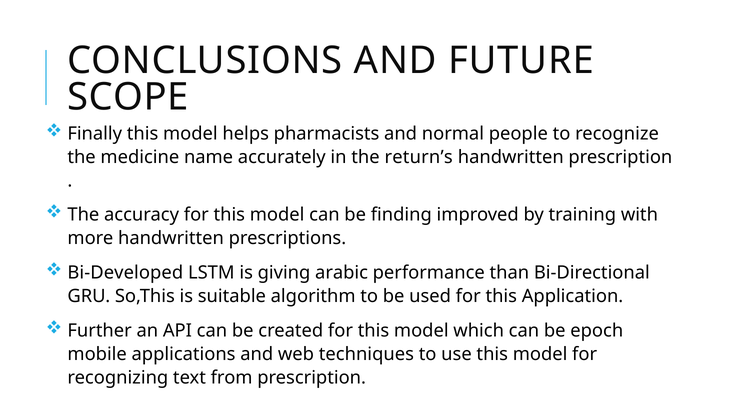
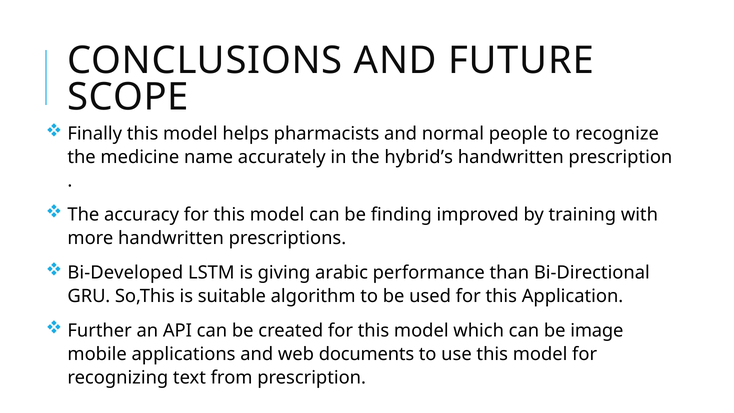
return’s: return’s -> hybrid’s (419, 157)
epoch: epoch -> image (597, 330)
techniques: techniques -> documents (366, 354)
